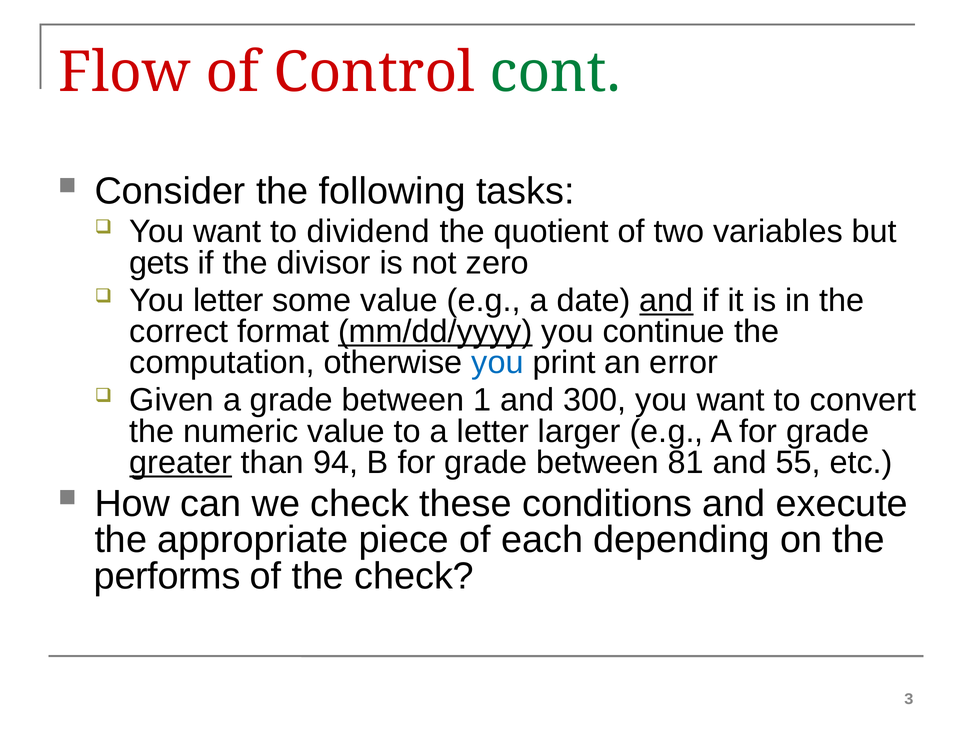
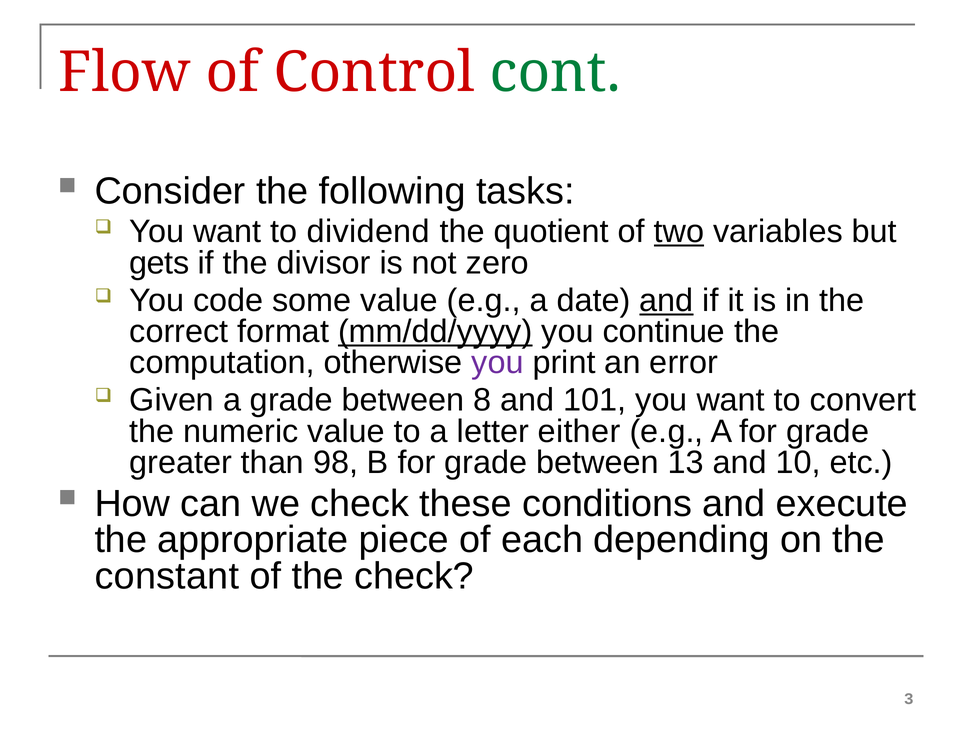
two underline: none -> present (679, 232)
You letter: letter -> code (228, 300)
you colour: blue -> purple (497, 363)
1: 1 -> 8 (482, 400)
300: 300 -> 101 (595, 400)
larger: larger -> either (579, 431)
greater underline: present -> none (181, 462)
94: 94 -> 98 (336, 462)
81: 81 -> 13 (686, 462)
55: 55 -> 10 (798, 462)
performs: performs -> constant (167, 576)
